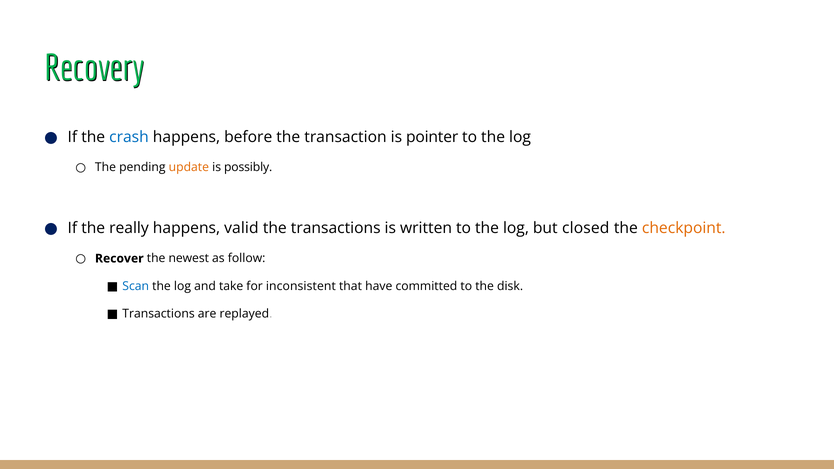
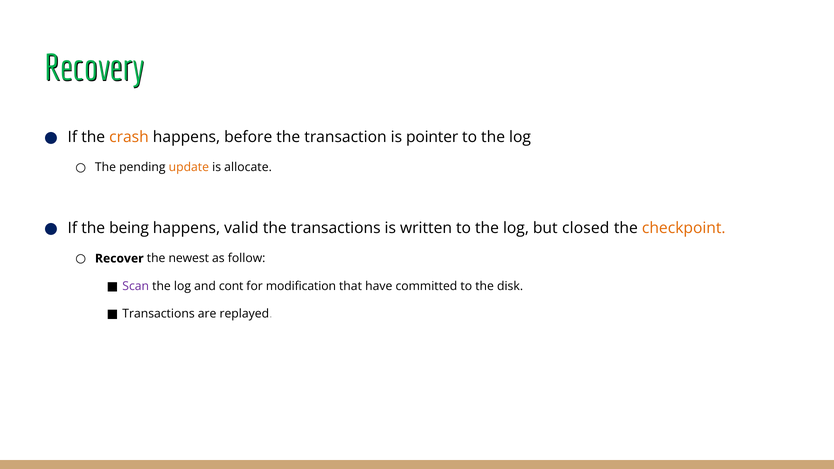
crash colour: blue -> orange (129, 137)
possibly: possibly -> allocate (248, 167)
really: really -> being (129, 228)
Scan colour: blue -> purple (136, 286)
take: take -> cont (231, 286)
inconsistent: inconsistent -> modification (301, 286)
